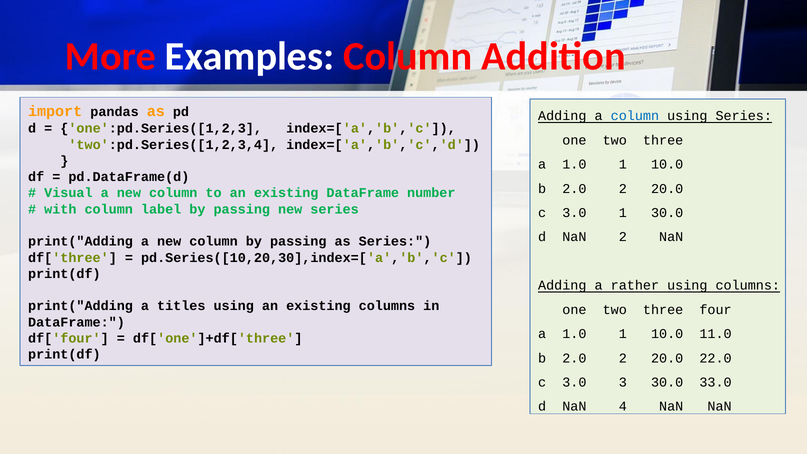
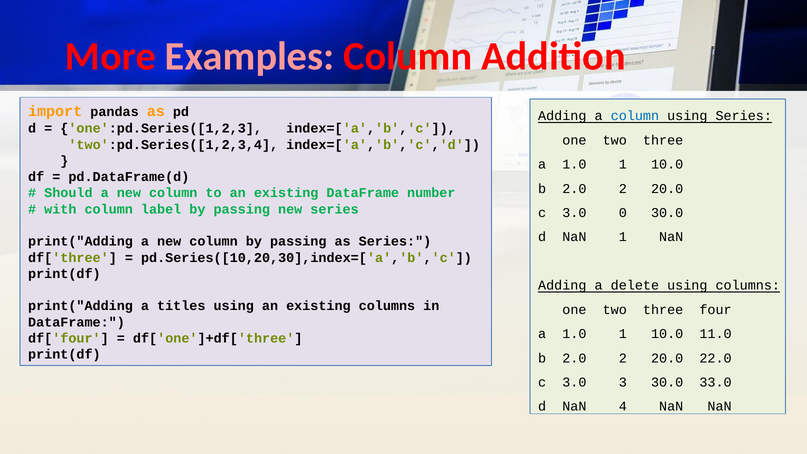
Examples colour: white -> pink (250, 56)
Visual: Visual -> Should (68, 193)
3.0 1: 1 -> 0 (623, 213)
NaN 2: 2 -> 1 (623, 237)
rather: rather -> delete (635, 285)
